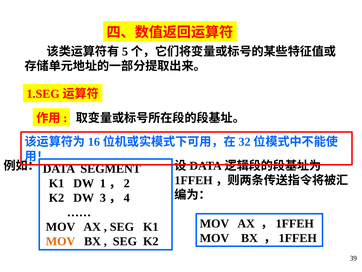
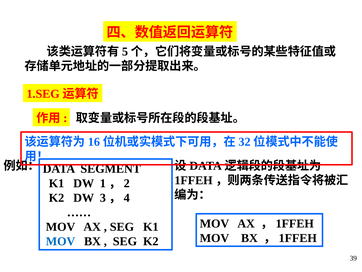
MOV colour: orange -> blue (61, 241)
